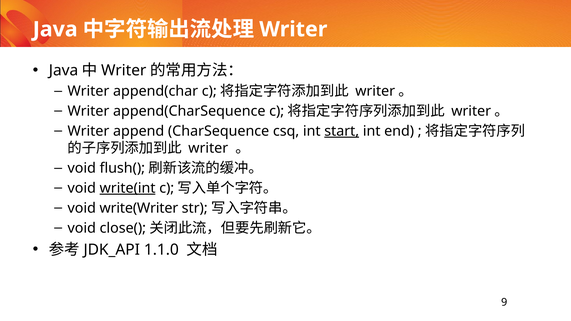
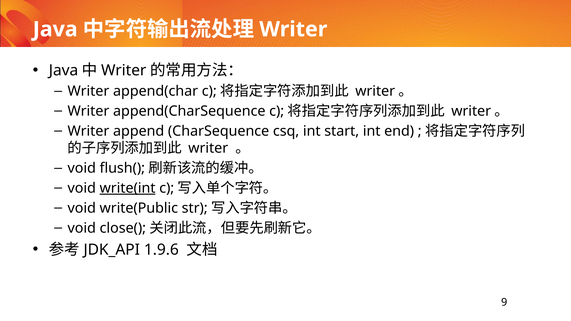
start underline: present -> none (342, 131)
write(Writer: write(Writer -> write(Public (139, 208)
1.1.0: 1.1.0 -> 1.9.6 (161, 250)
